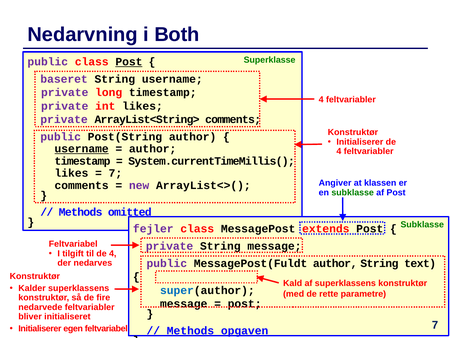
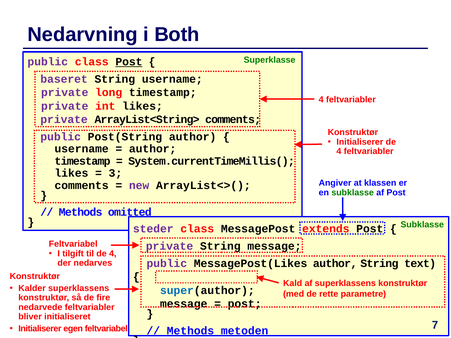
username underline: present -> none (82, 149)
7: 7 -> 3 (115, 173)
fejler: fejler -> steder (153, 229)
MessagePost(Fuldt: MessagePost(Fuldt -> MessagePost(Likes (251, 264)
opgaven: opgaven -> metoden (245, 331)
